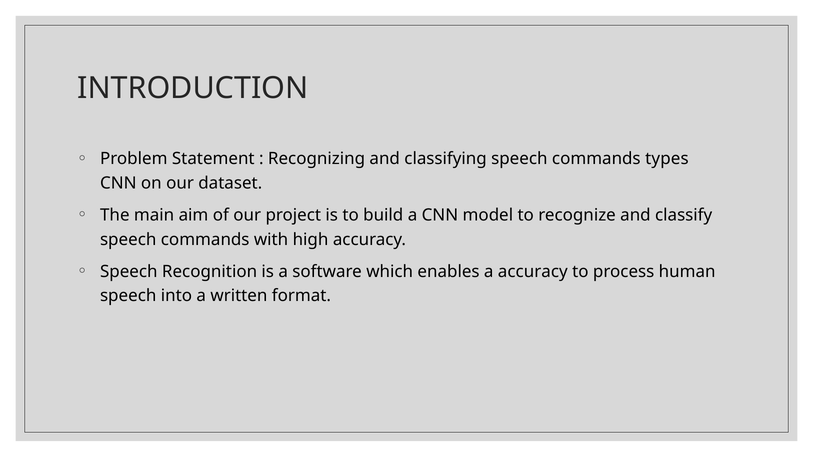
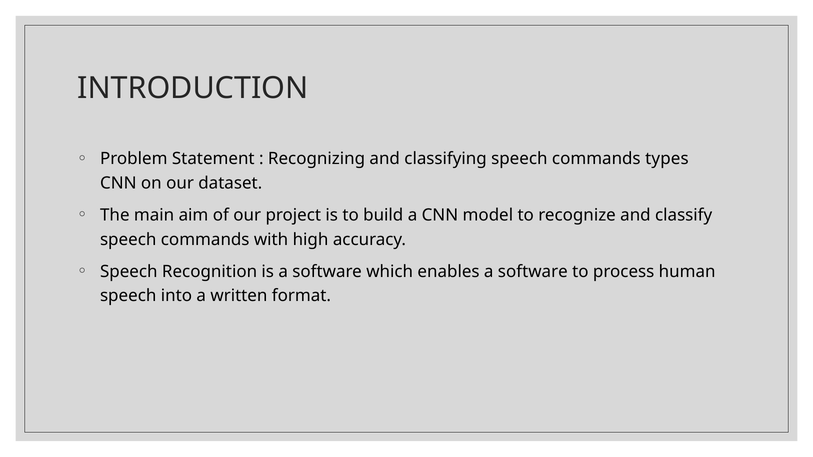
enables a accuracy: accuracy -> software (533, 272)
